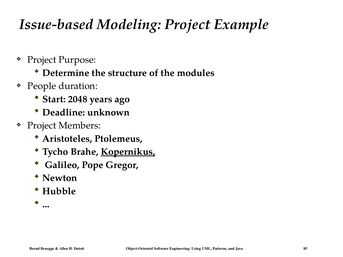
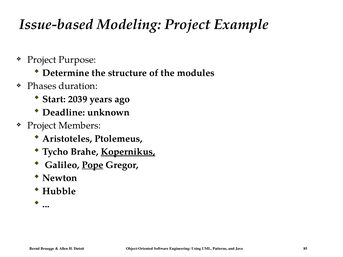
People: People -> Phases (42, 86)
2048: 2048 -> 2039 (78, 99)
Pope underline: none -> present (93, 165)
